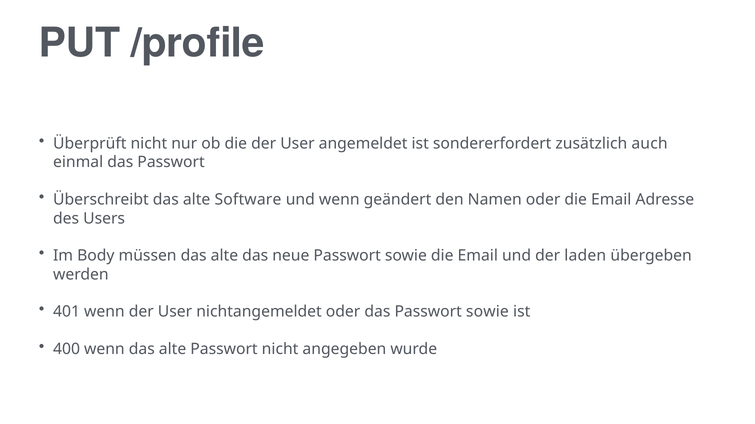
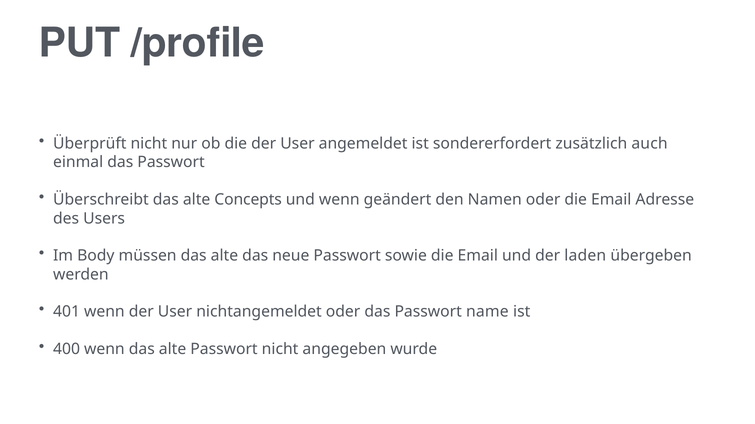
Software: Software -> Concepts (248, 200)
das Passwort sowie: sowie -> name (487, 312)
